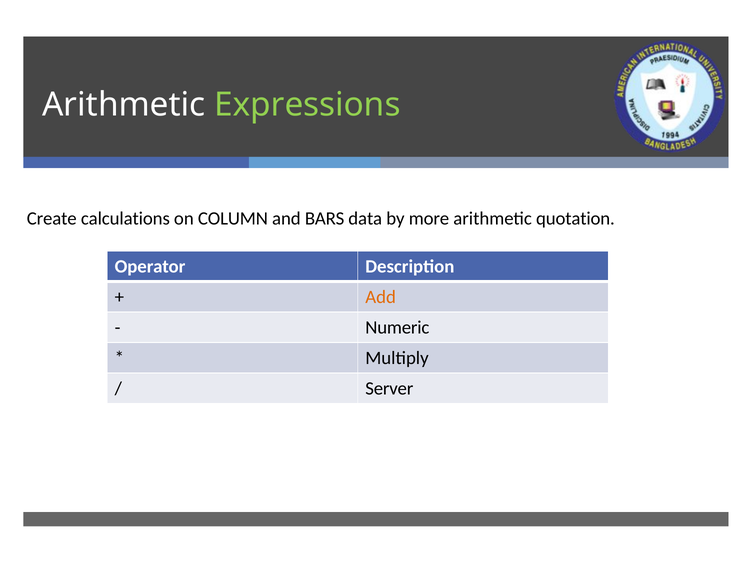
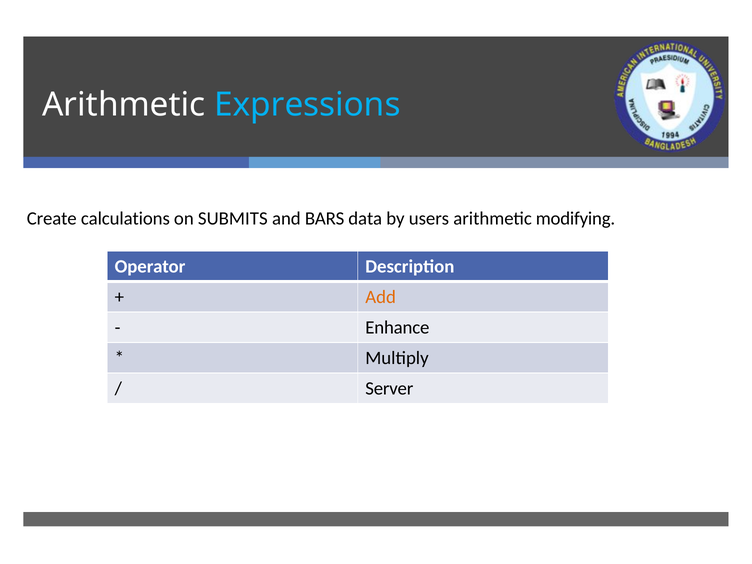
Expressions colour: light green -> light blue (307, 105)
COLUMN: COLUMN -> SUBMITS (233, 219)
more: more -> users (429, 219)
quotation: quotation -> modifying (575, 219)
Numeric: Numeric -> Enhance (397, 328)
